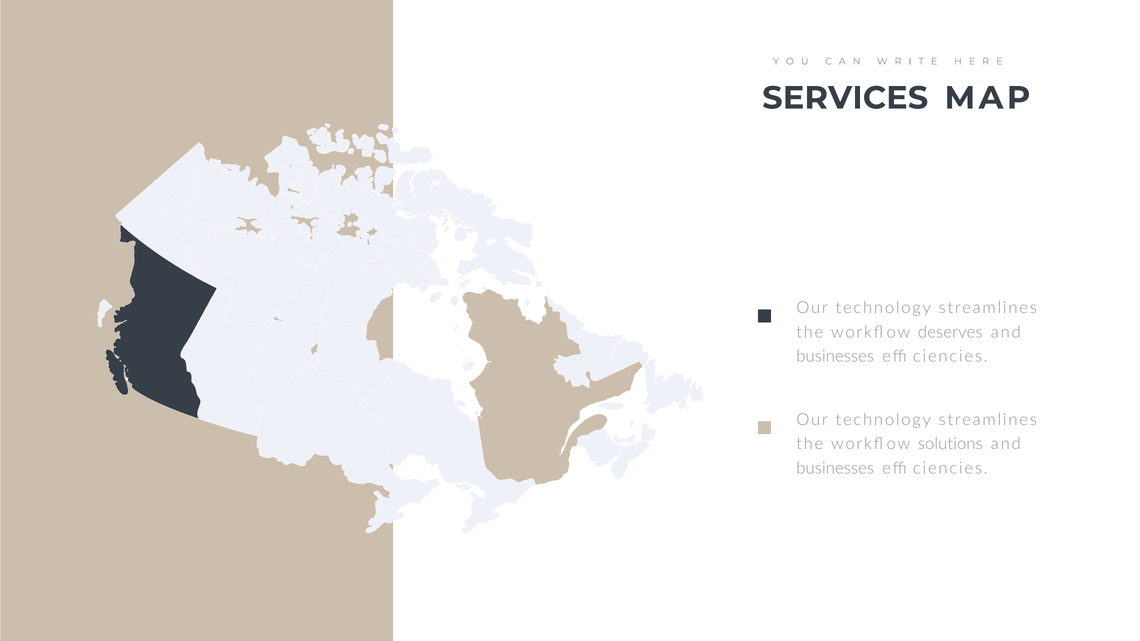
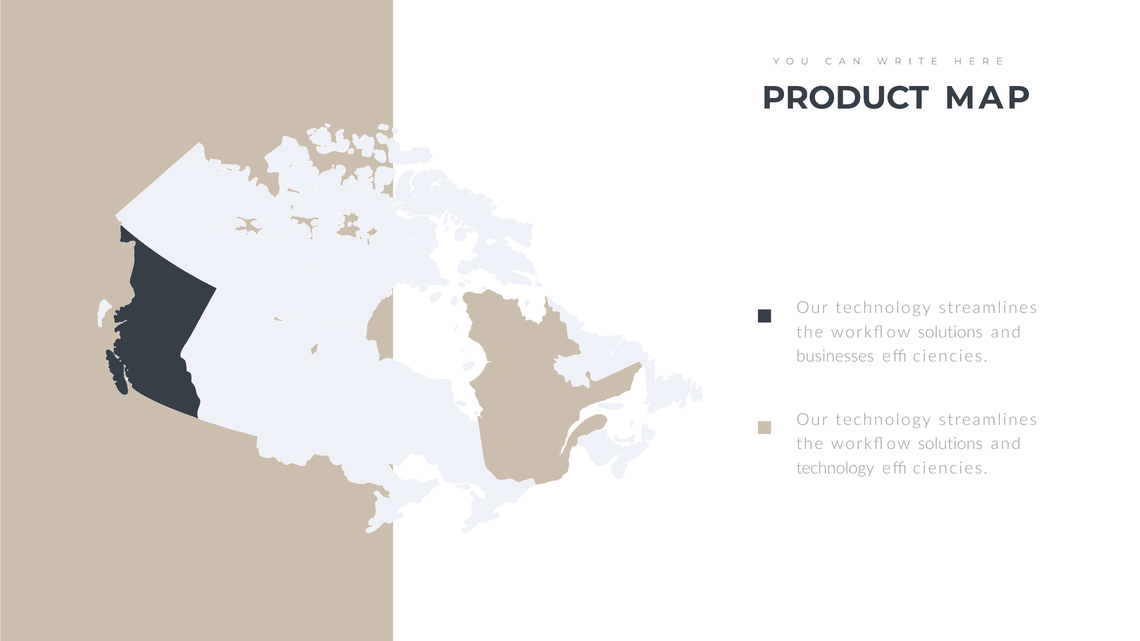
SERVICES: SERVICES -> PRODUCT (845, 98)
deserves: deserves -> solutions (950, 332)
businesses: businesses -> technology (835, 468)
